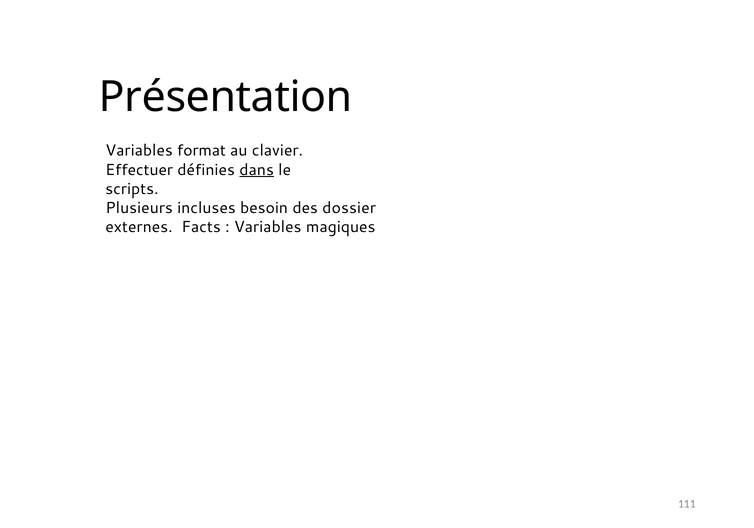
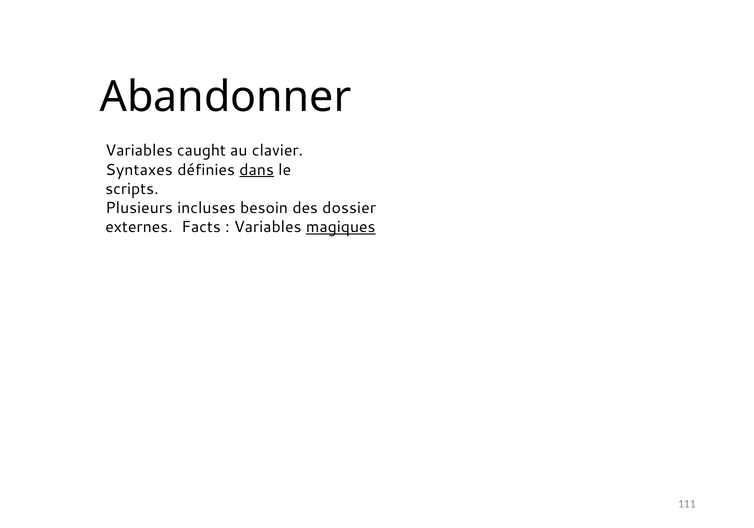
Présentation: Présentation -> Abandonner (225, 97)
format: format -> caught (201, 150)
Effectuer: Effectuer -> Syntaxes (139, 170)
magiques underline: none -> present (341, 227)
